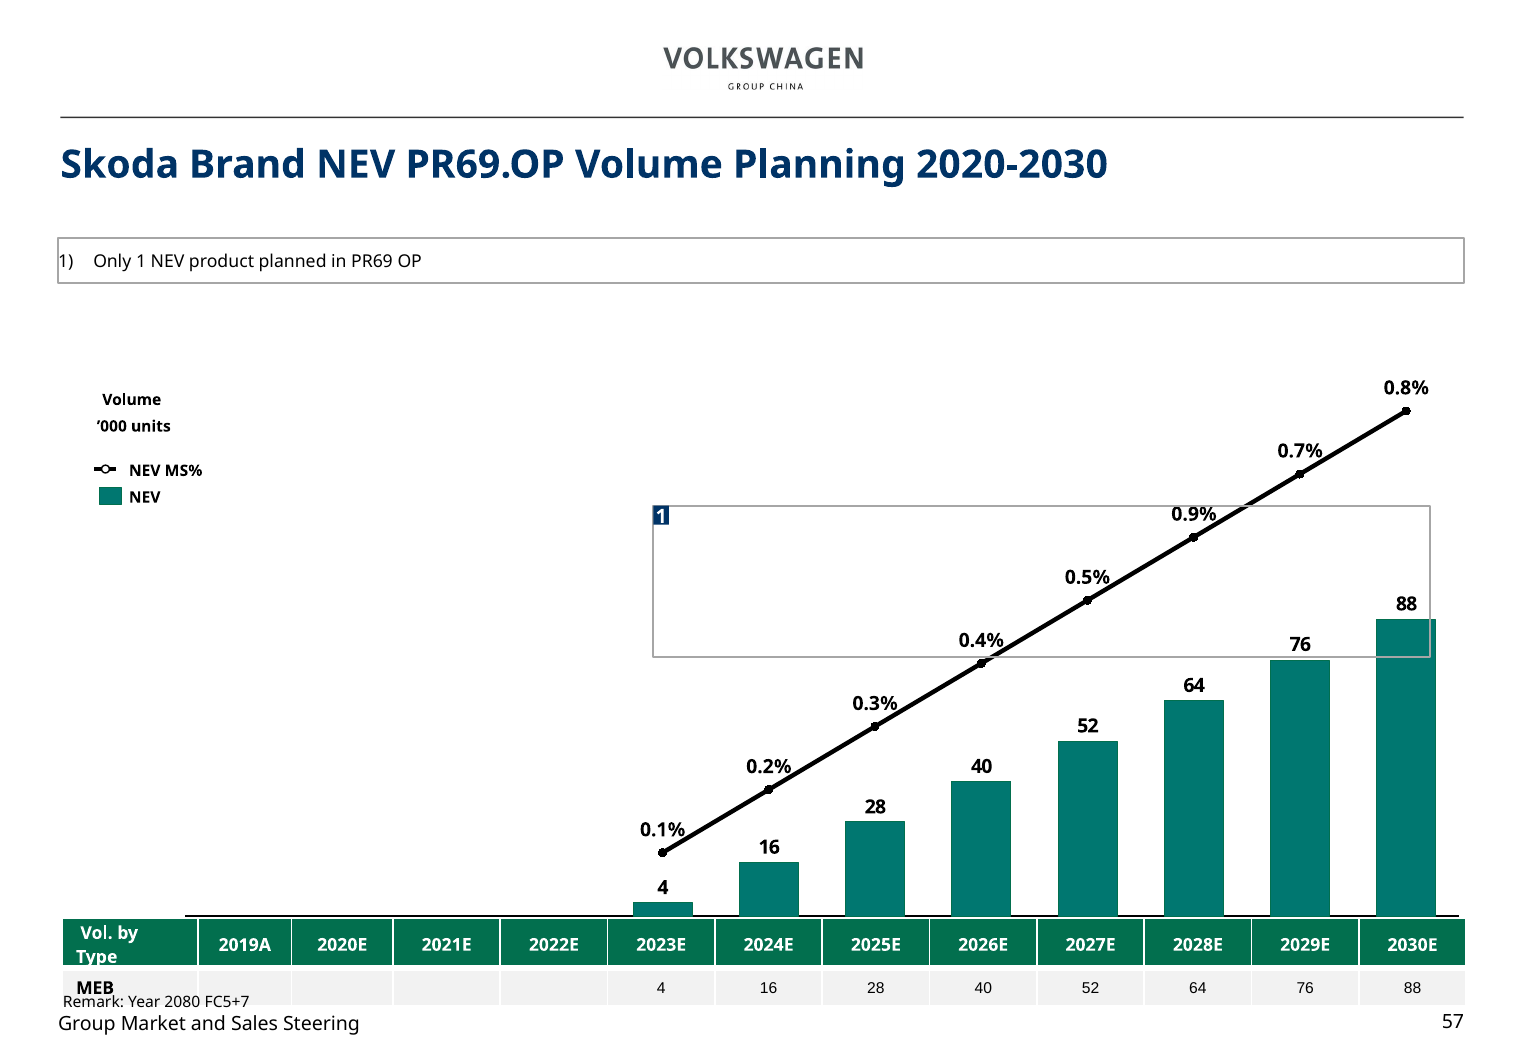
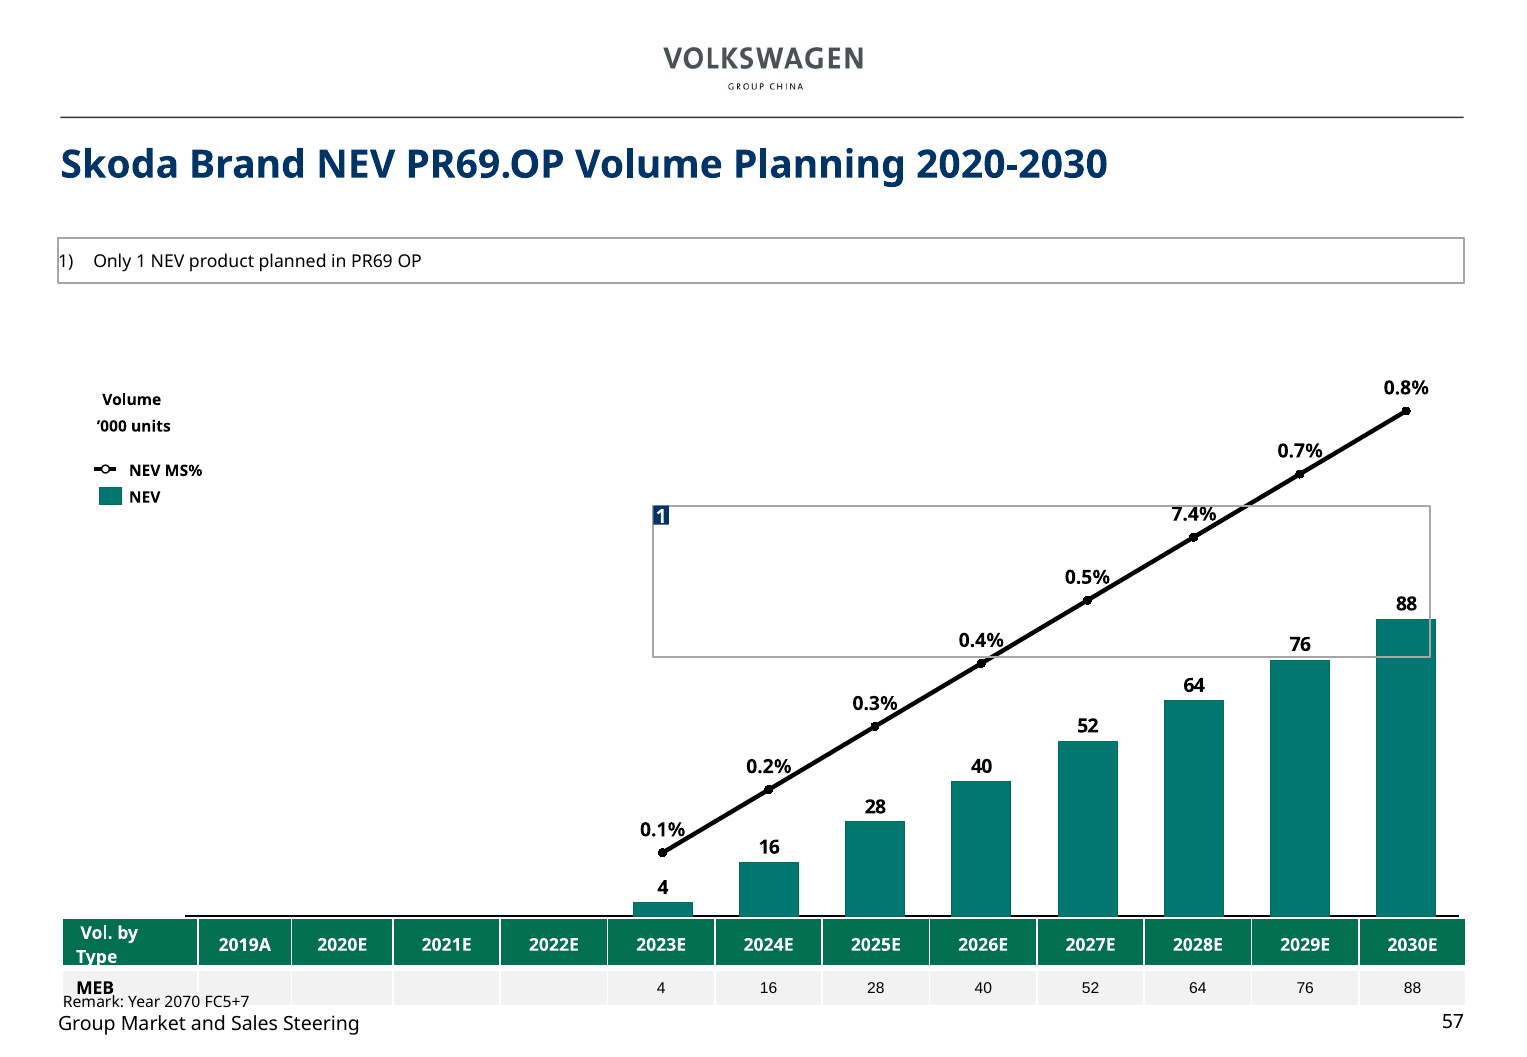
0.9%: 0.9% -> 7.4% (1194, 514)
2080: 2080 -> 2070 (182, 1002)
